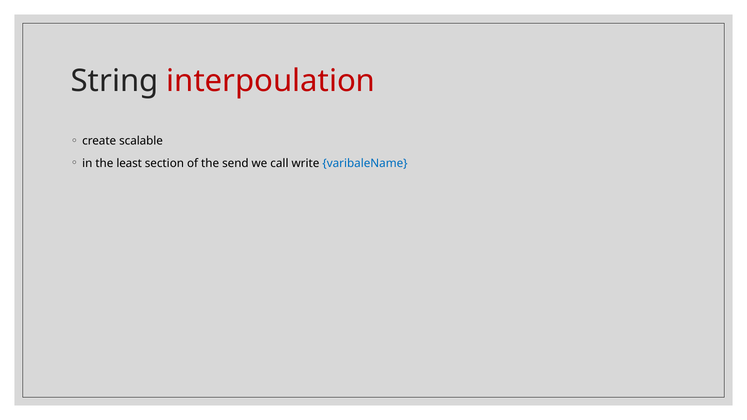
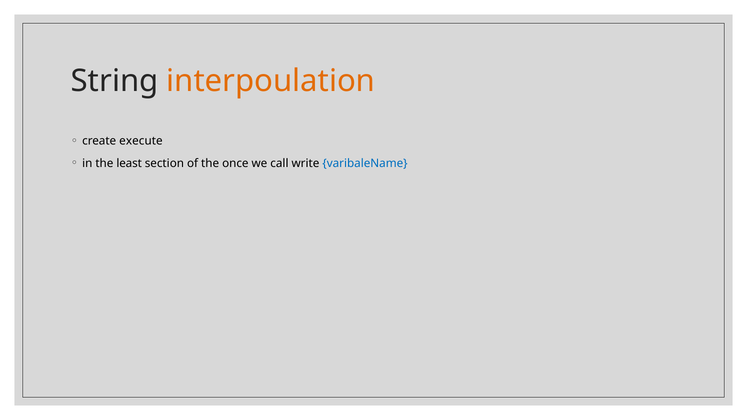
interpoulation colour: red -> orange (271, 81)
scalable: scalable -> execute (141, 141)
send: send -> once (235, 163)
